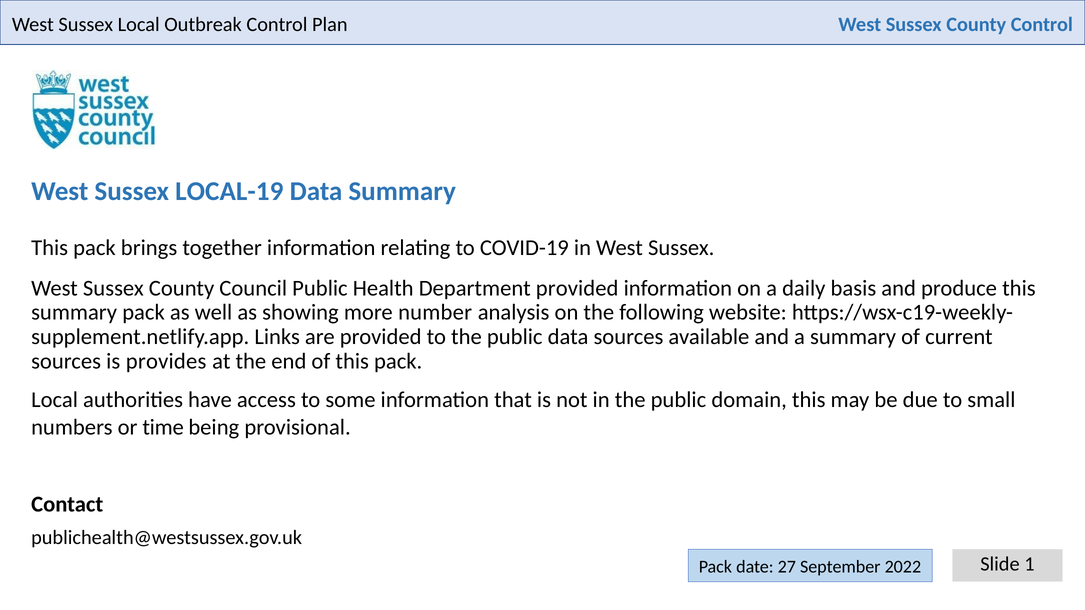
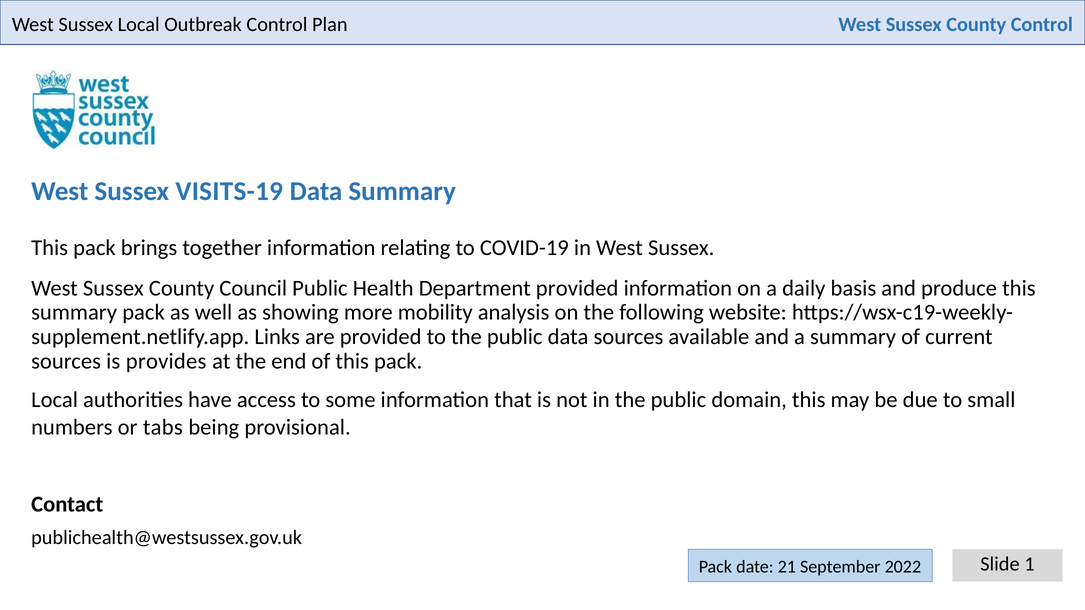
LOCAL-19: LOCAL-19 -> VISITS-19 (229, 192)
number: number -> mobility (435, 313)
time: time -> tabs (163, 427)
27: 27 -> 21 (787, 567)
